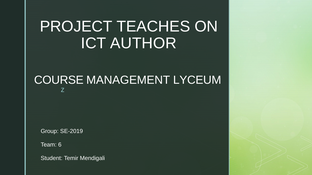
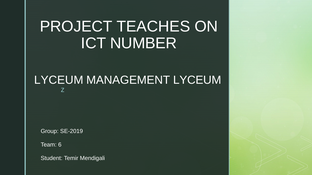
AUTHOR: AUTHOR -> NUMBER (144, 43)
COURSE: COURSE -> LYCEUM (59, 80)
